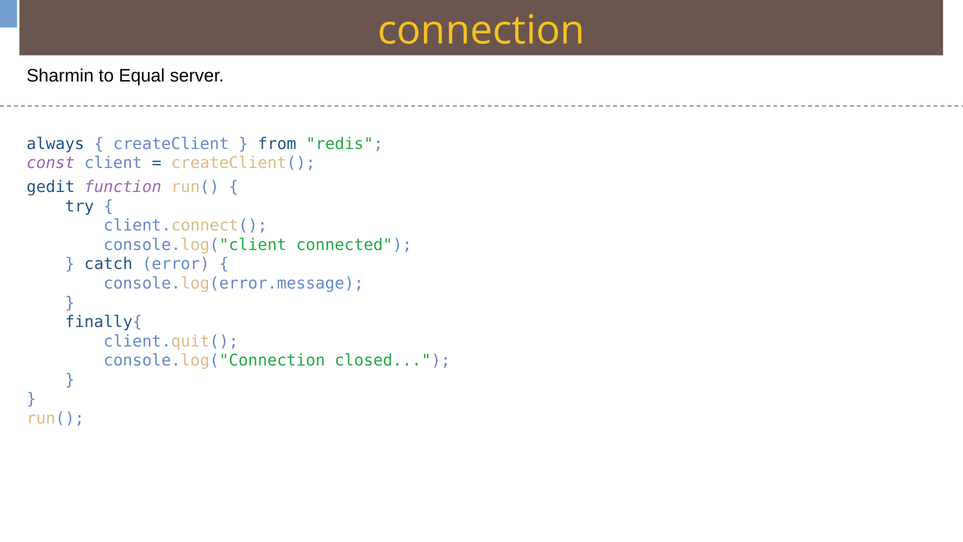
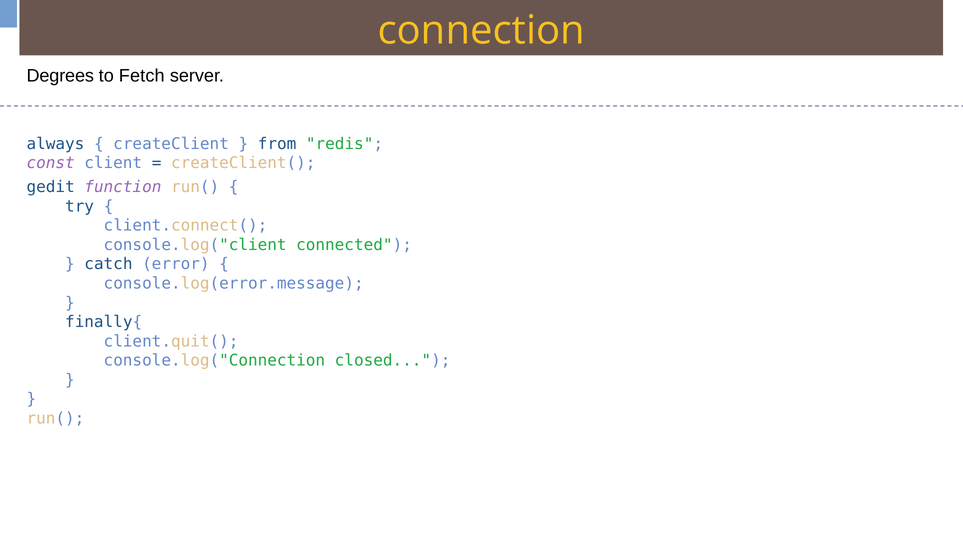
Sharmin: Sharmin -> Degrees (60, 76)
Equal: Equal -> Fetch (142, 76)
